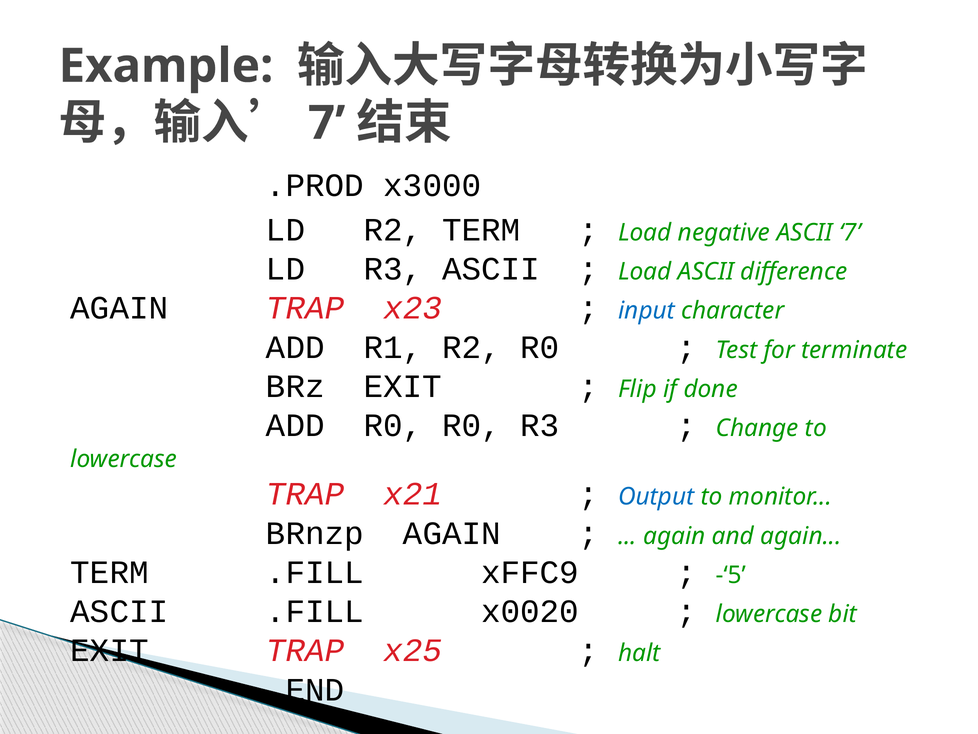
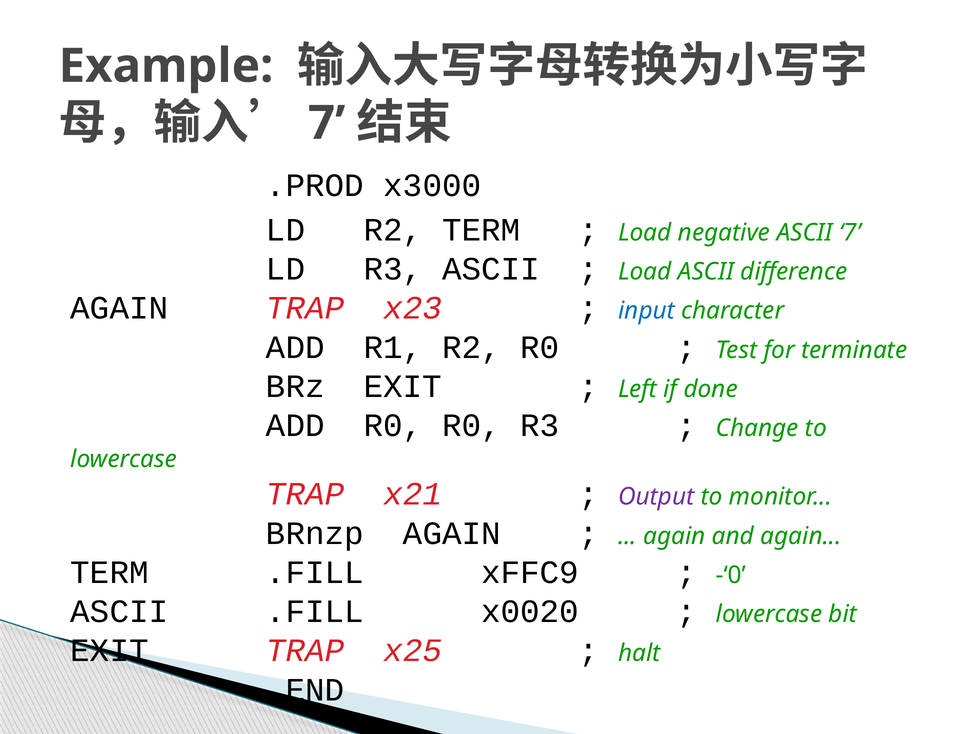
Flip: Flip -> Left (638, 389)
Output colour: blue -> purple (656, 496)
-‘5: -‘5 -> -‘0 (731, 575)
